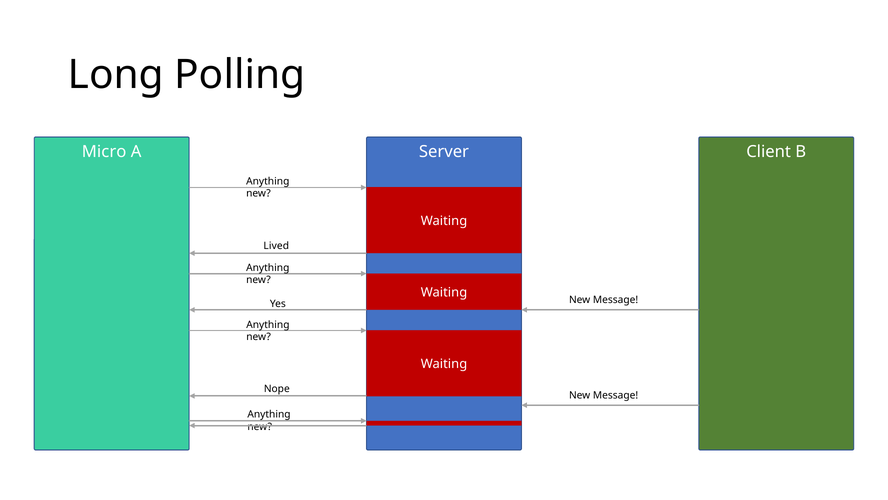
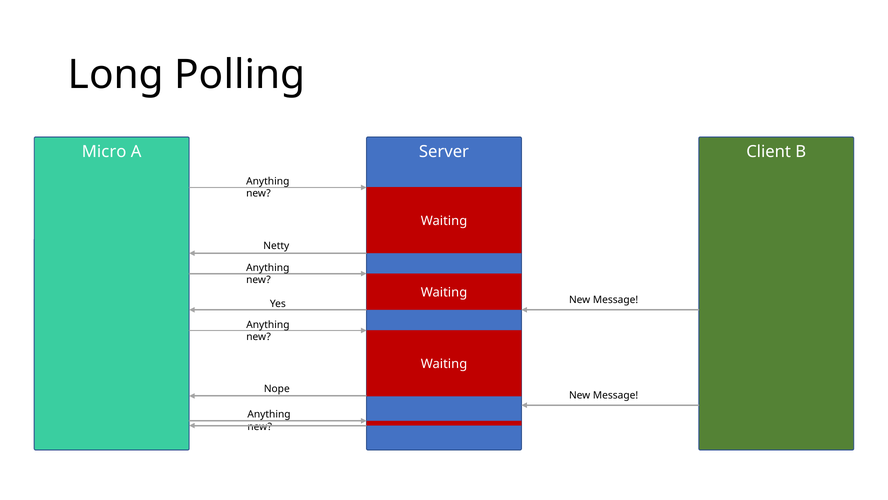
Lived: Lived -> Netty (276, 246)
